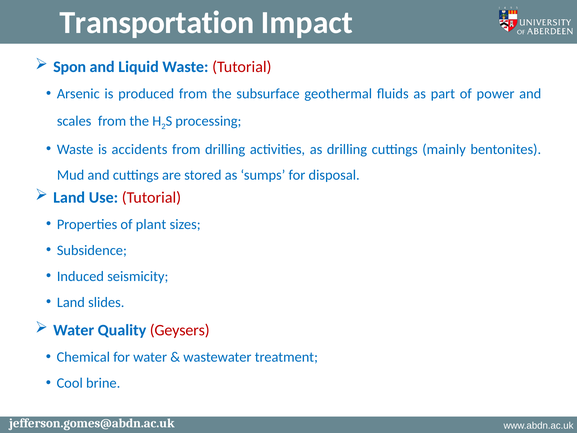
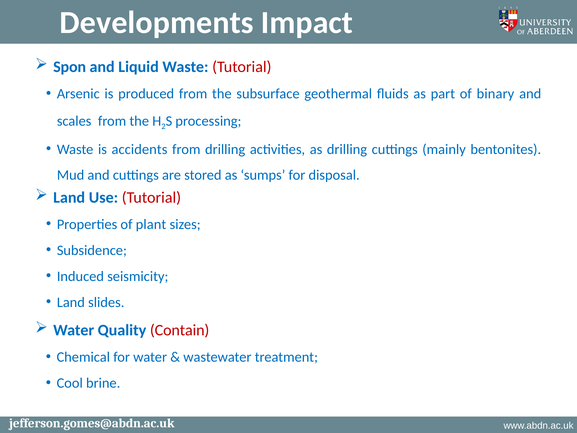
Transportation: Transportation -> Developments (157, 23)
power: power -> binary (495, 94)
Geysers: Geysers -> Contain (180, 330)
